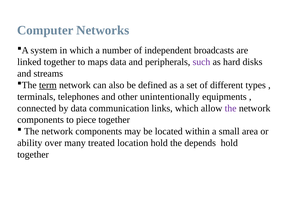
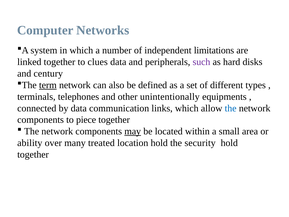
broadcasts: broadcasts -> limitations (214, 50)
maps: maps -> clues (98, 62)
streams: streams -> century (48, 73)
the colour: purple -> blue (231, 108)
may underline: none -> present (133, 131)
depends: depends -> security (200, 143)
